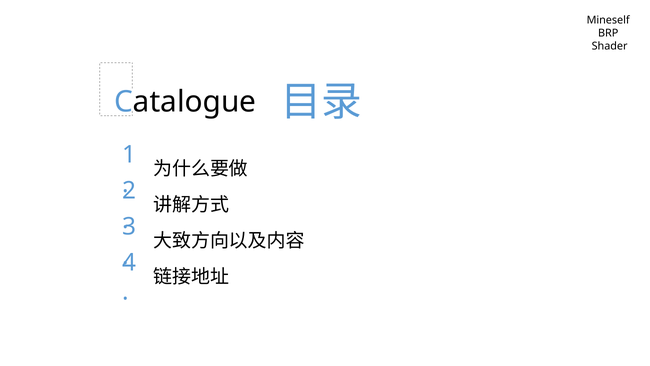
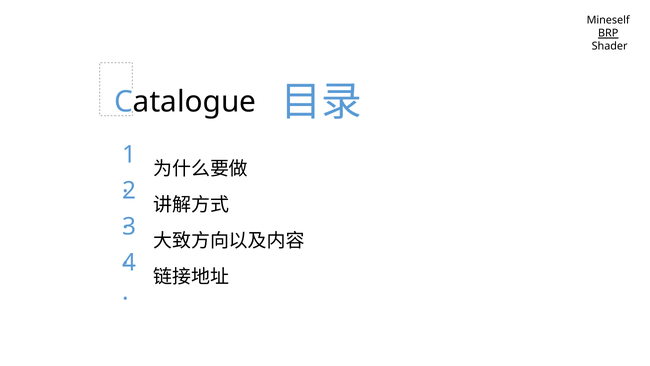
BRP underline: none -> present (608, 33)
